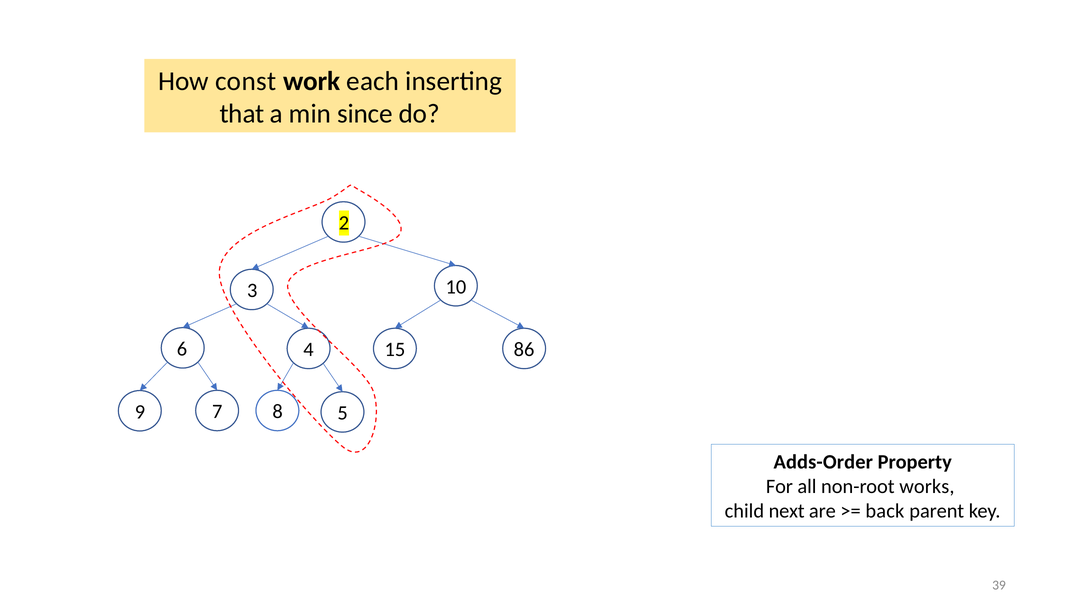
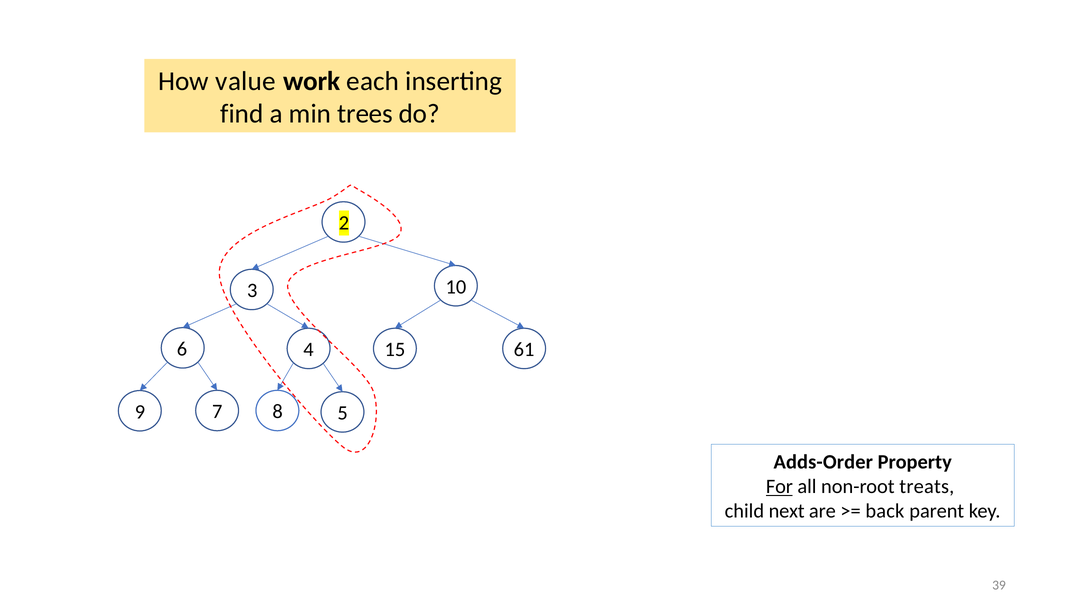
const: const -> value (246, 81)
that: that -> find (242, 114)
since: since -> trees (365, 114)
86: 86 -> 61 (524, 349)
For underline: none -> present (779, 486)
works: works -> treats (927, 486)
